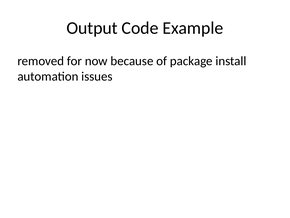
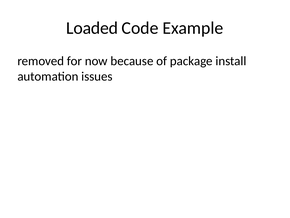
Output: Output -> Loaded (92, 28)
